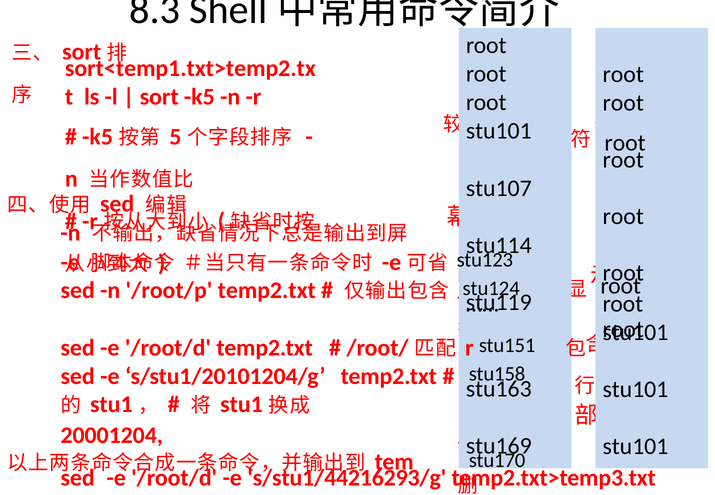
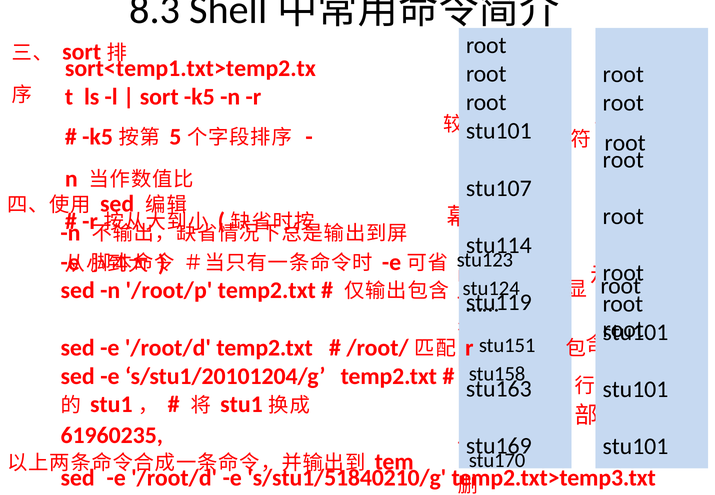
20001204: 20001204 -> 61960235 (112, 435)
s/stu1/44216293/g: s/stu1/44216293/g -> s/stu1/51840210/g (347, 478)
